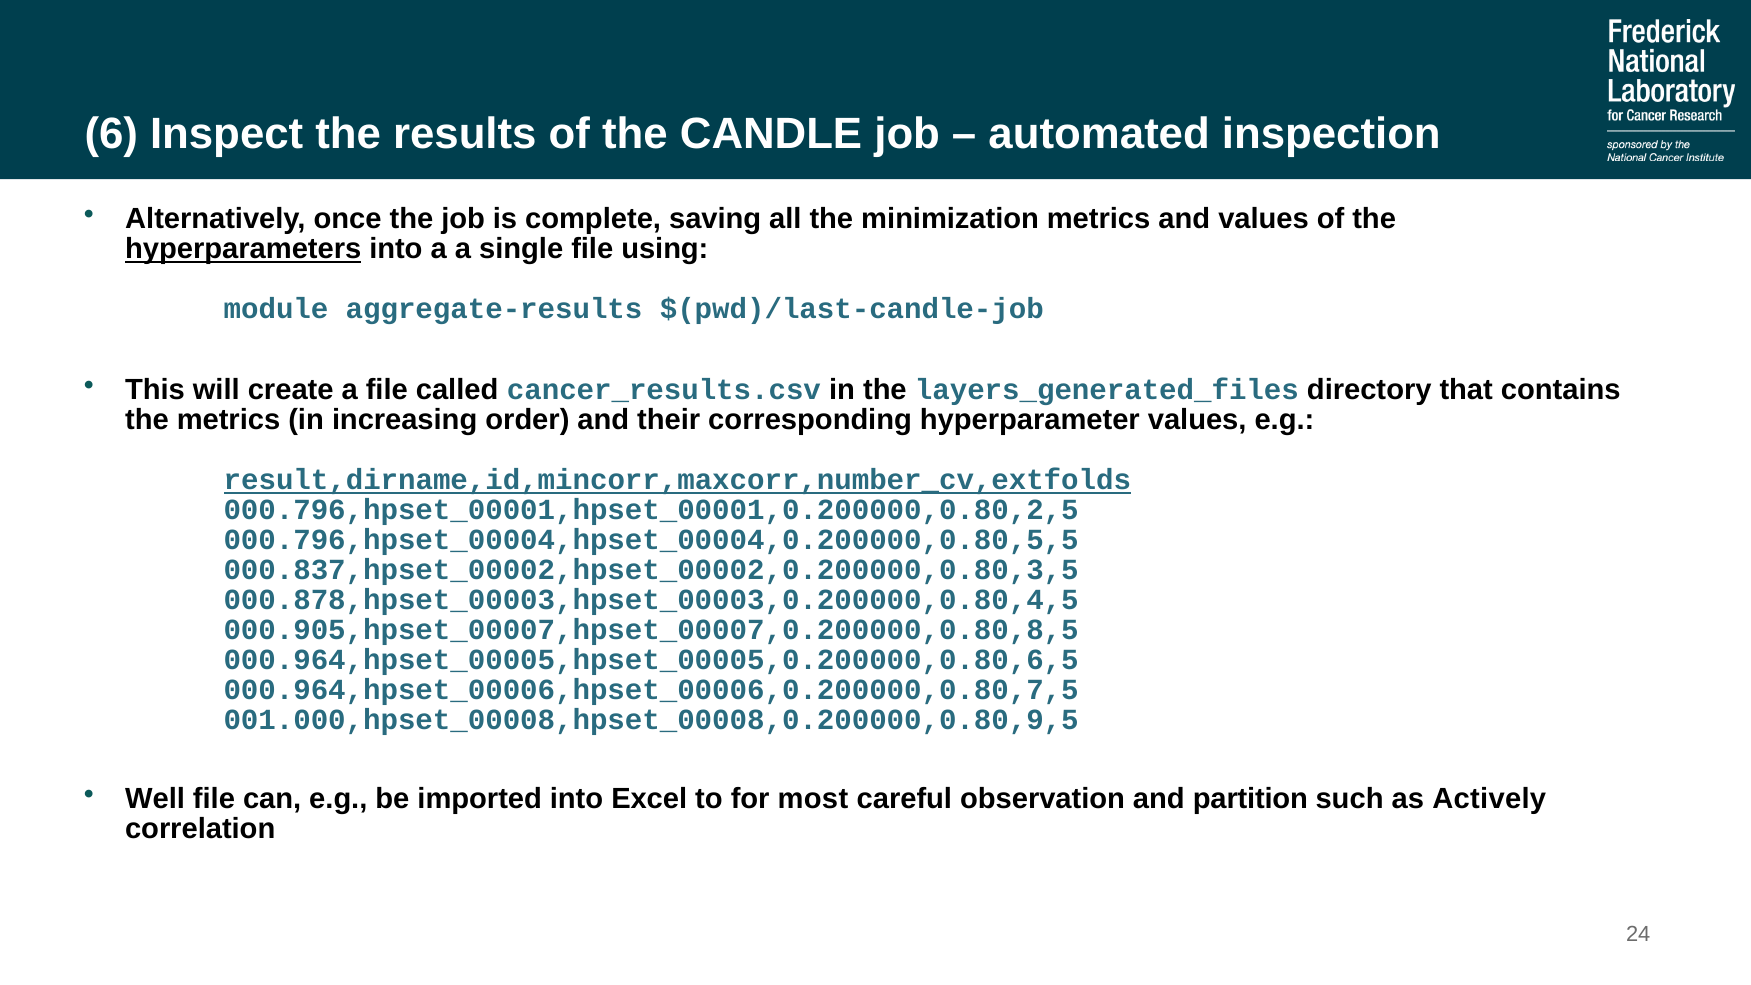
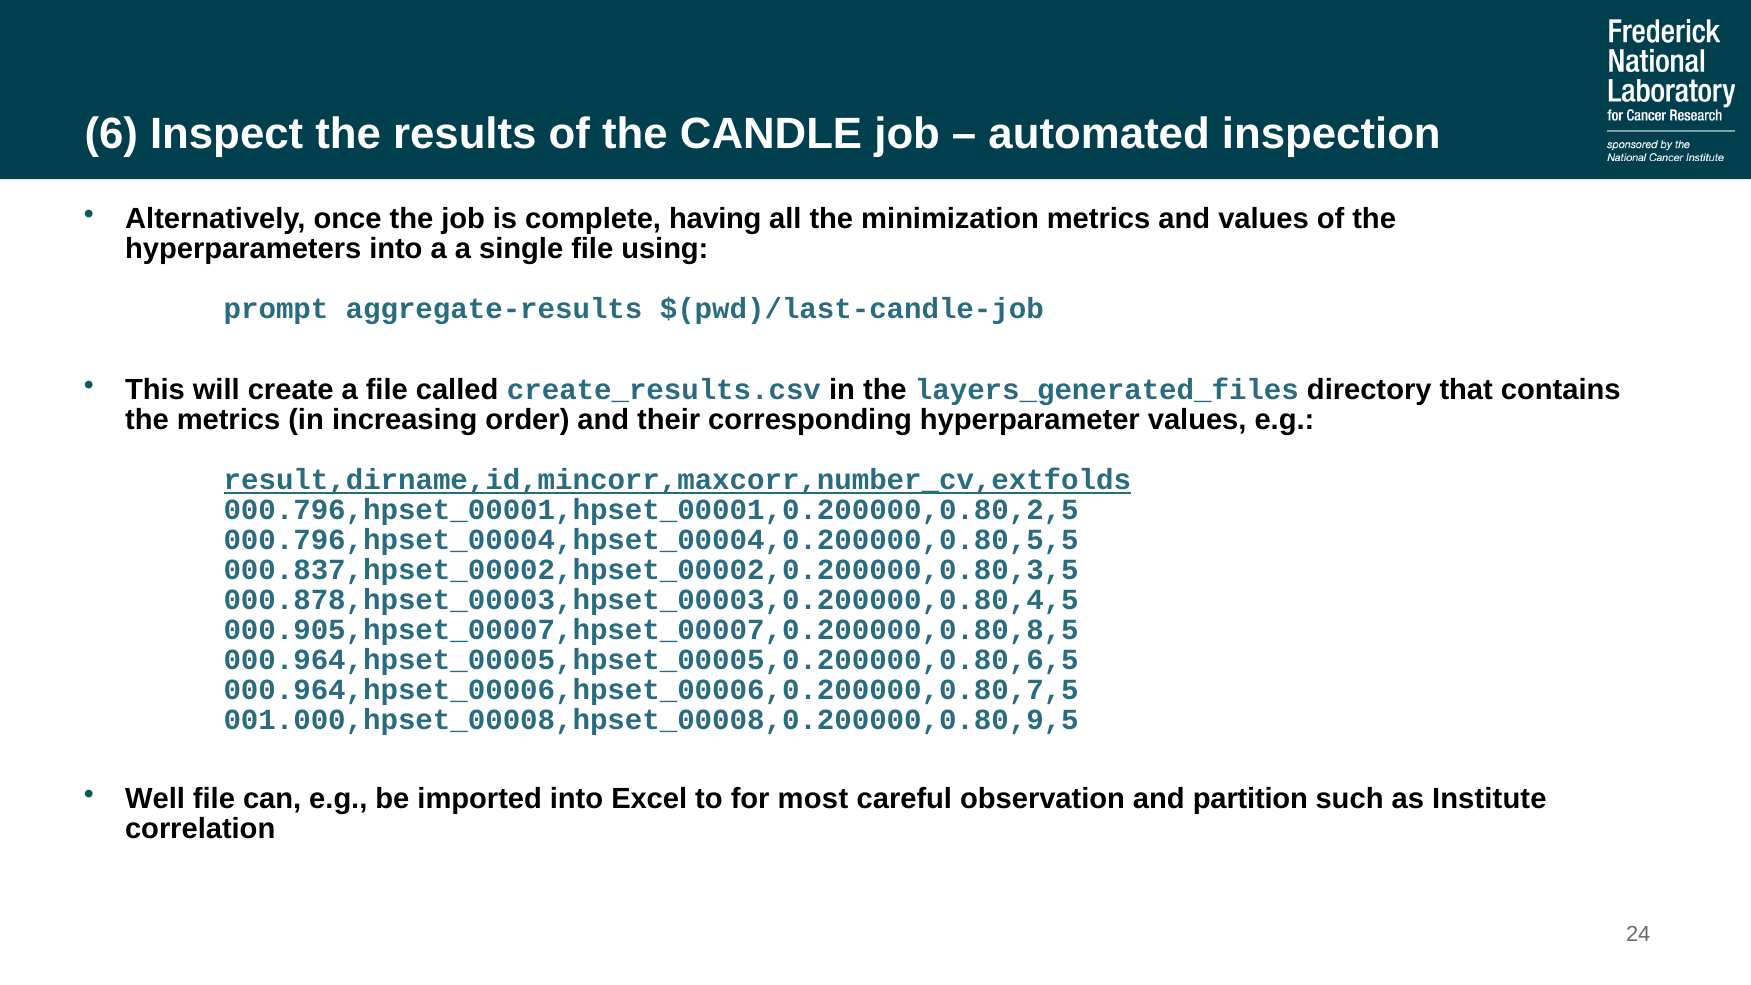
saving: saving -> having (715, 219)
hyperparameters underline: present -> none (243, 249)
module: module -> prompt (276, 309)
cancer_results.csv: cancer_results.csv -> create_results.csv (664, 390)
Actively: Actively -> Institute (1489, 799)
